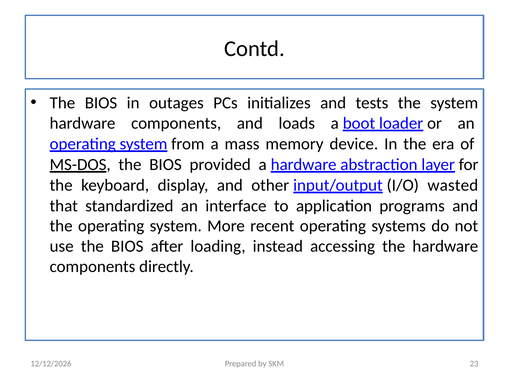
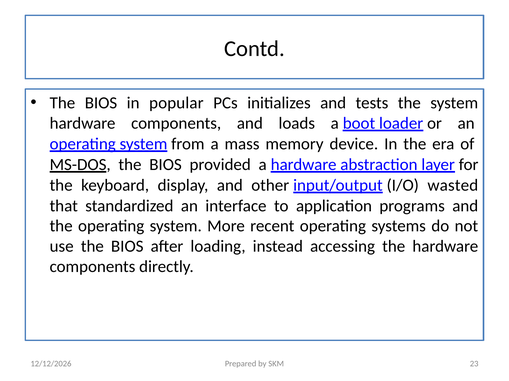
outages: outages -> popular (176, 103)
